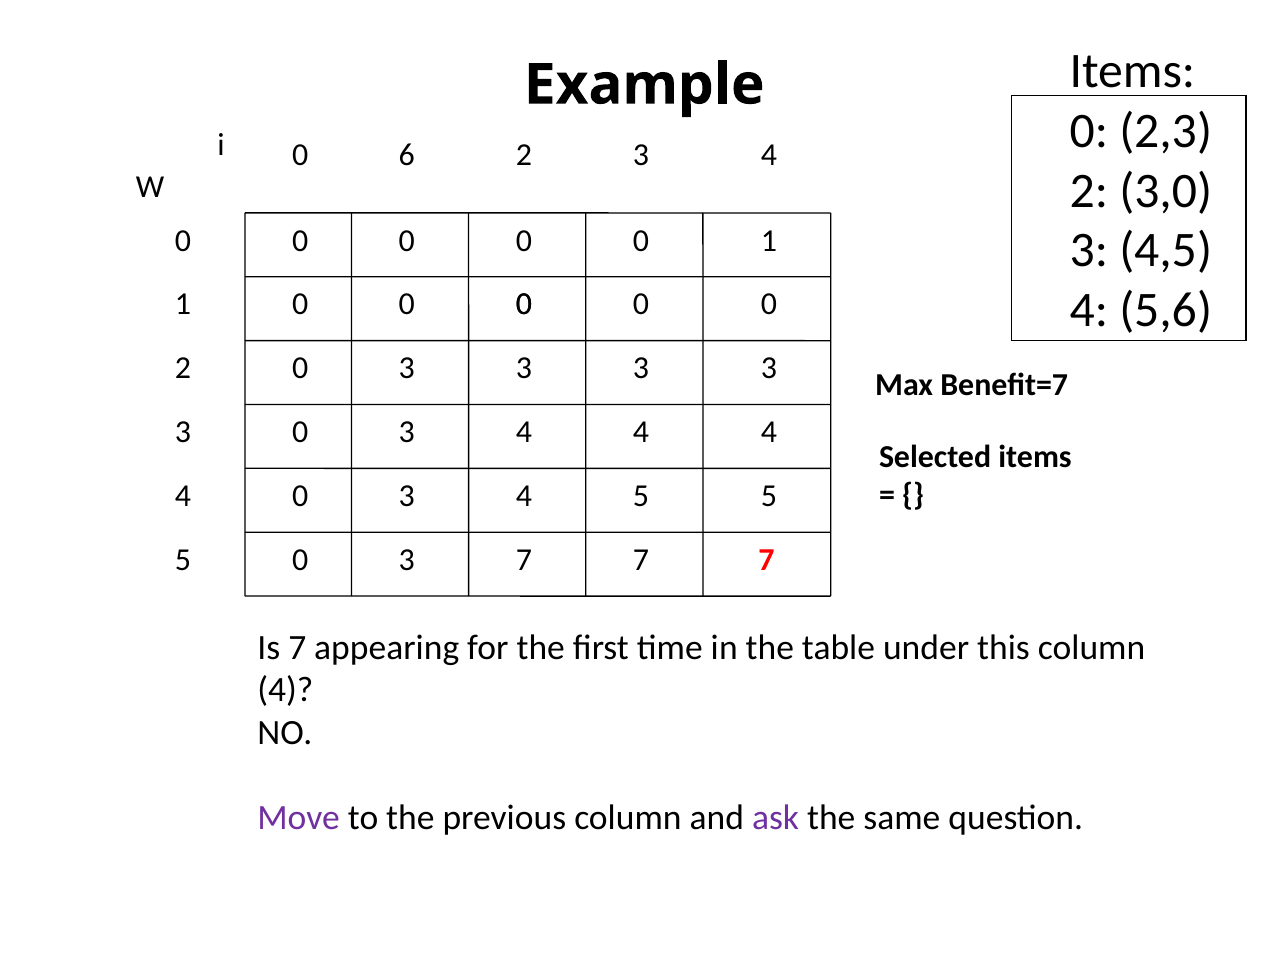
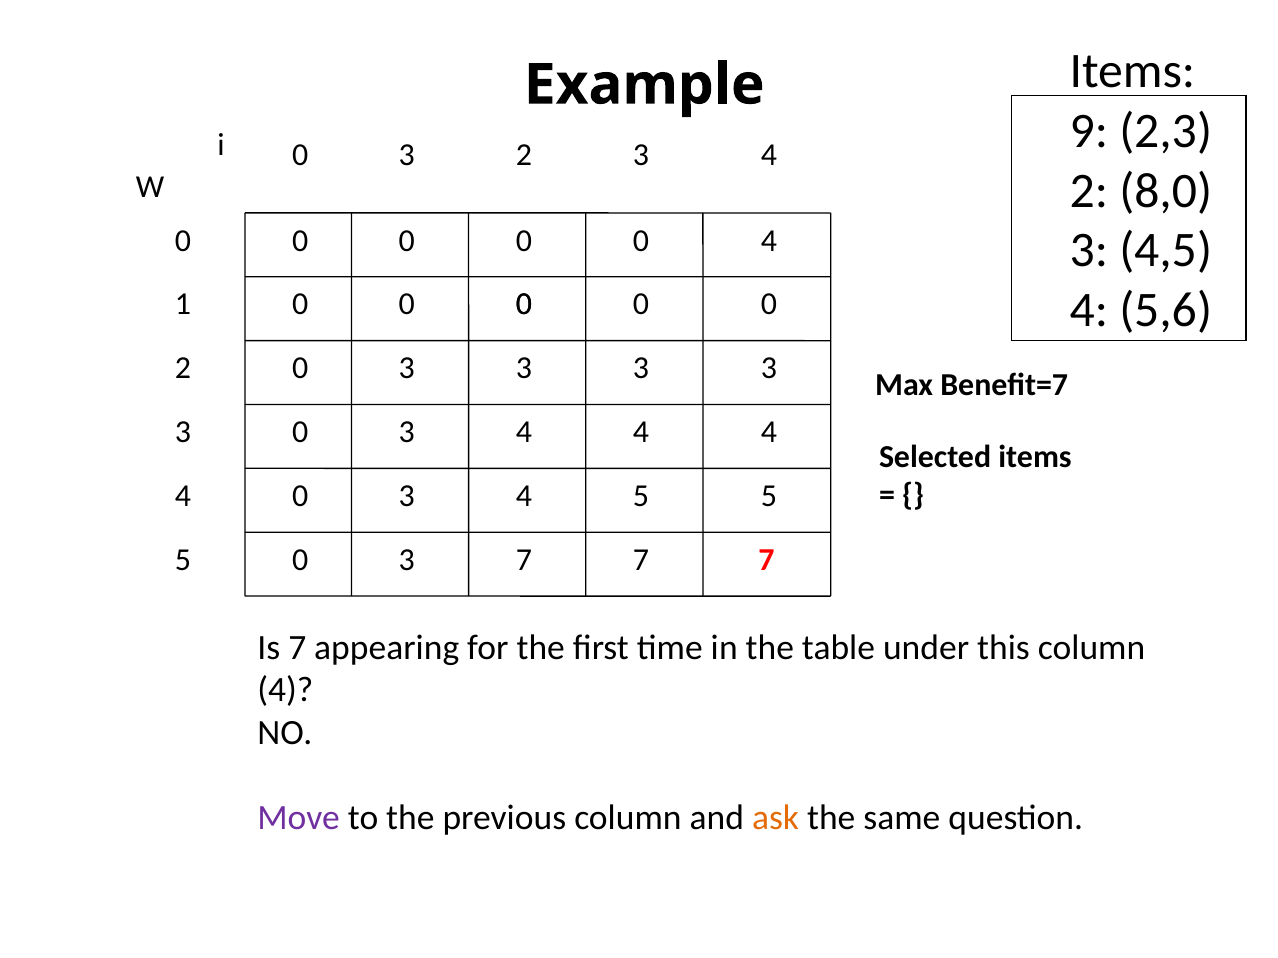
0: 0 -> 9 (1089, 131)
i 0 6: 6 -> 3 (407, 155)
3,0: 3,0 -> 8,0 (1166, 191)
0 0 1: 1 -> 4 (769, 241)
ask colour: purple -> orange (776, 818)
